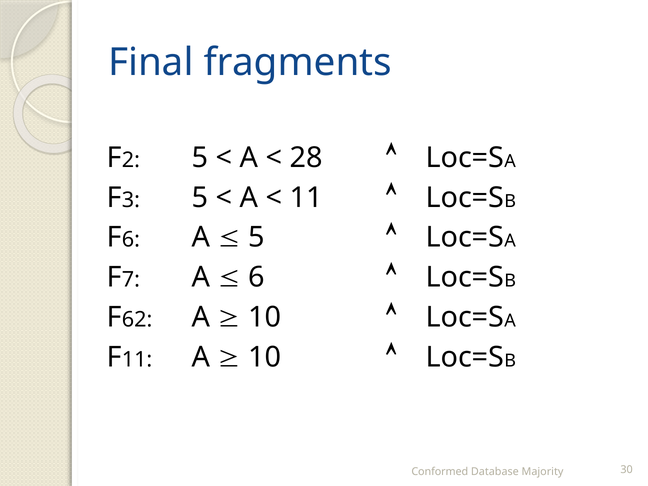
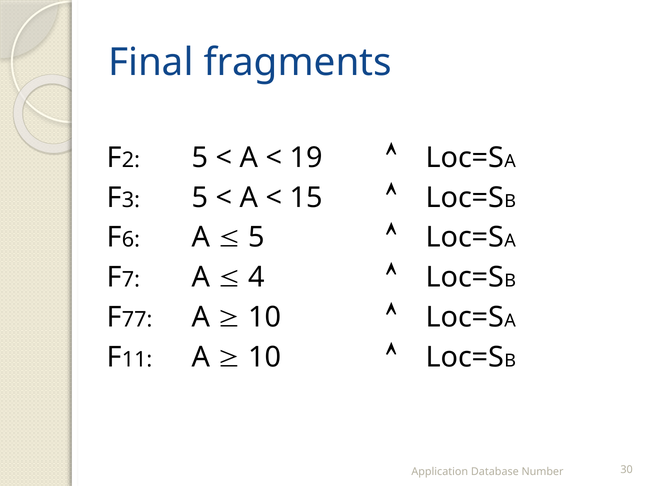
28: 28 -> 19 (306, 158)
11: 11 -> 15 (306, 197)
6: 6 -> 4 (256, 277)
62: 62 -> 77 (137, 320)
Conformed: Conformed -> Application (440, 472)
Majority: Majority -> Number (543, 472)
